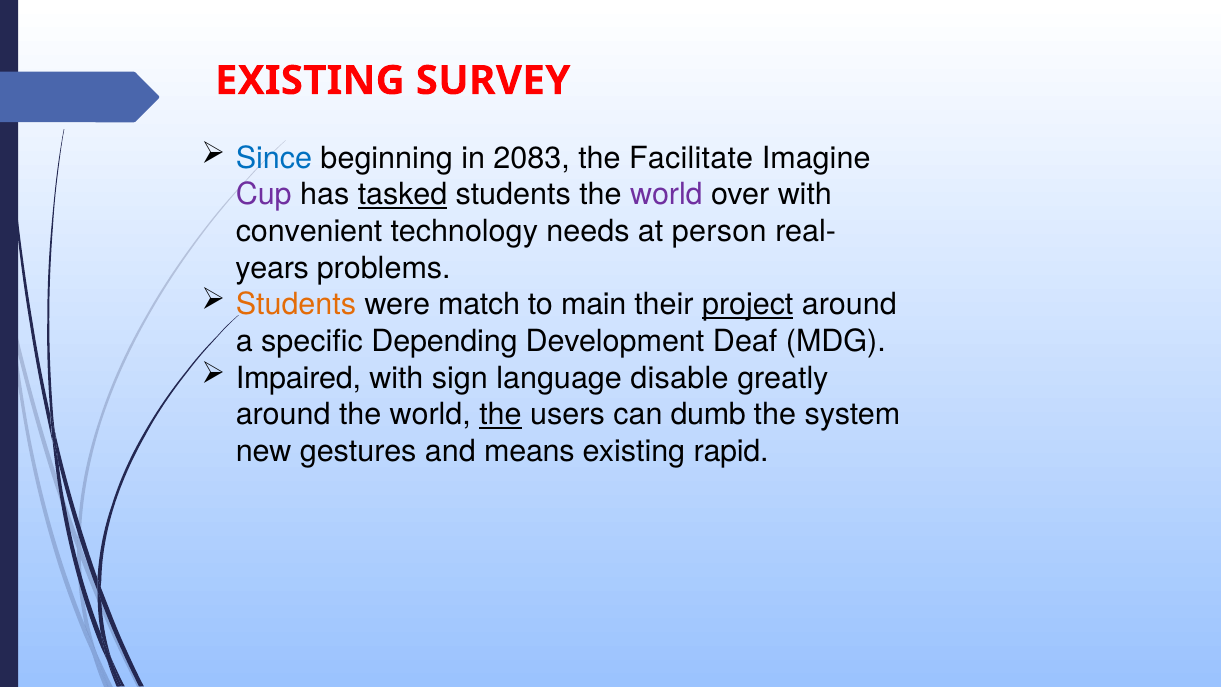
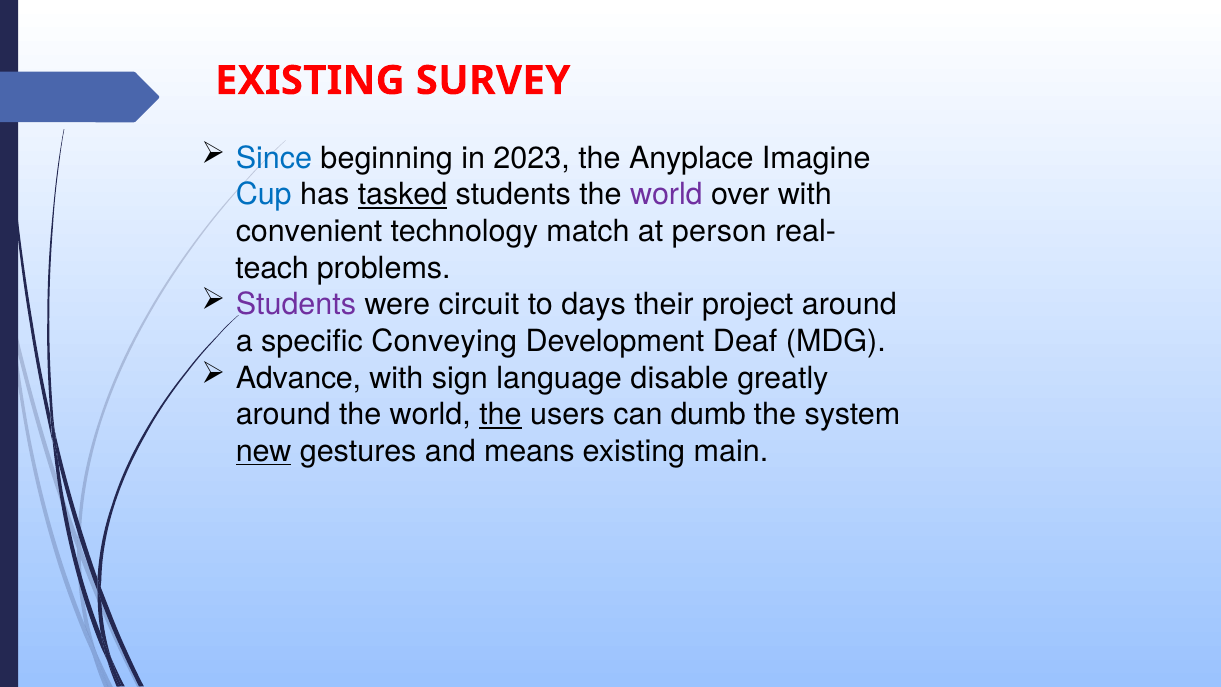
2083: 2083 -> 2023 (532, 158)
Facilitate: Facilitate -> Anyplace (691, 158)
Cup colour: purple -> blue (264, 195)
needs: needs -> match (588, 231)
years: years -> teach (272, 268)
Students colour: orange -> purple (296, 305)
match: match -> circuit (479, 305)
main: main -> days (594, 305)
project underline: present -> none (748, 305)
Depending: Depending -> Conveying (444, 341)
Impaired: Impaired -> Advance (298, 378)
new underline: none -> present (264, 451)
rapid: rapid -> main (731, 451)
